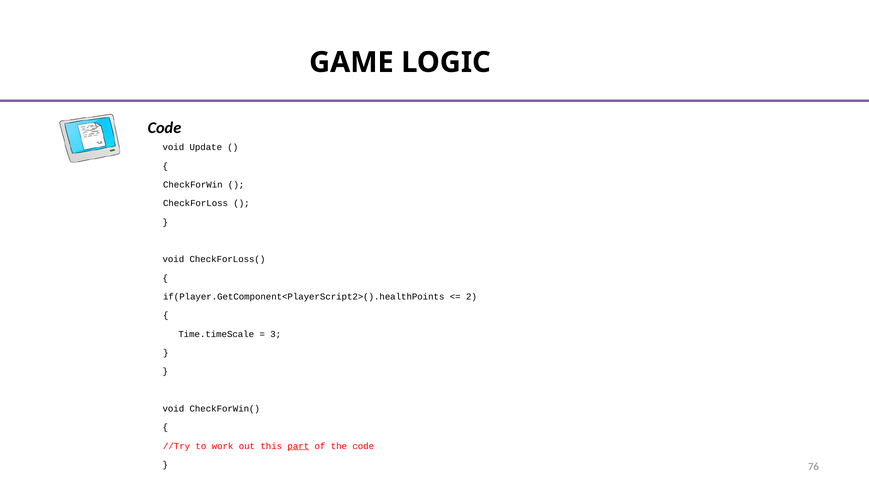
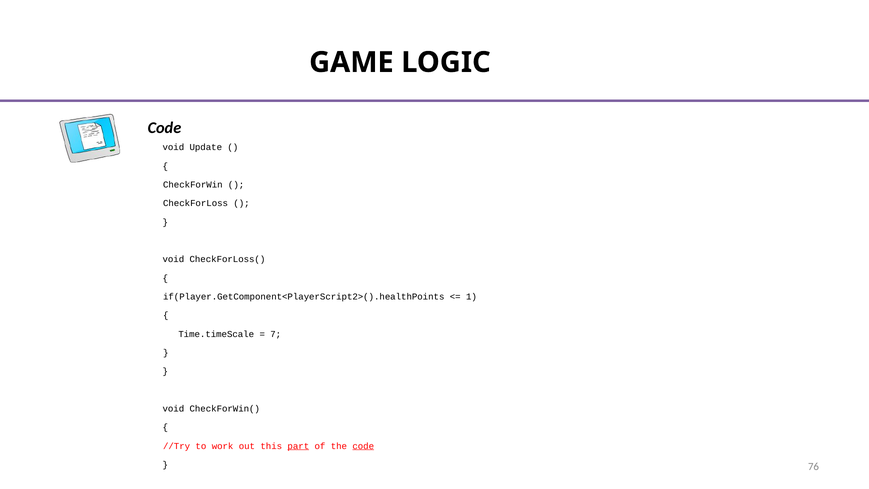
2: 2 -> 1 (471, 297)
3: 3 -> 7 (276, 334)
code underline: none -> present (363, 446)
